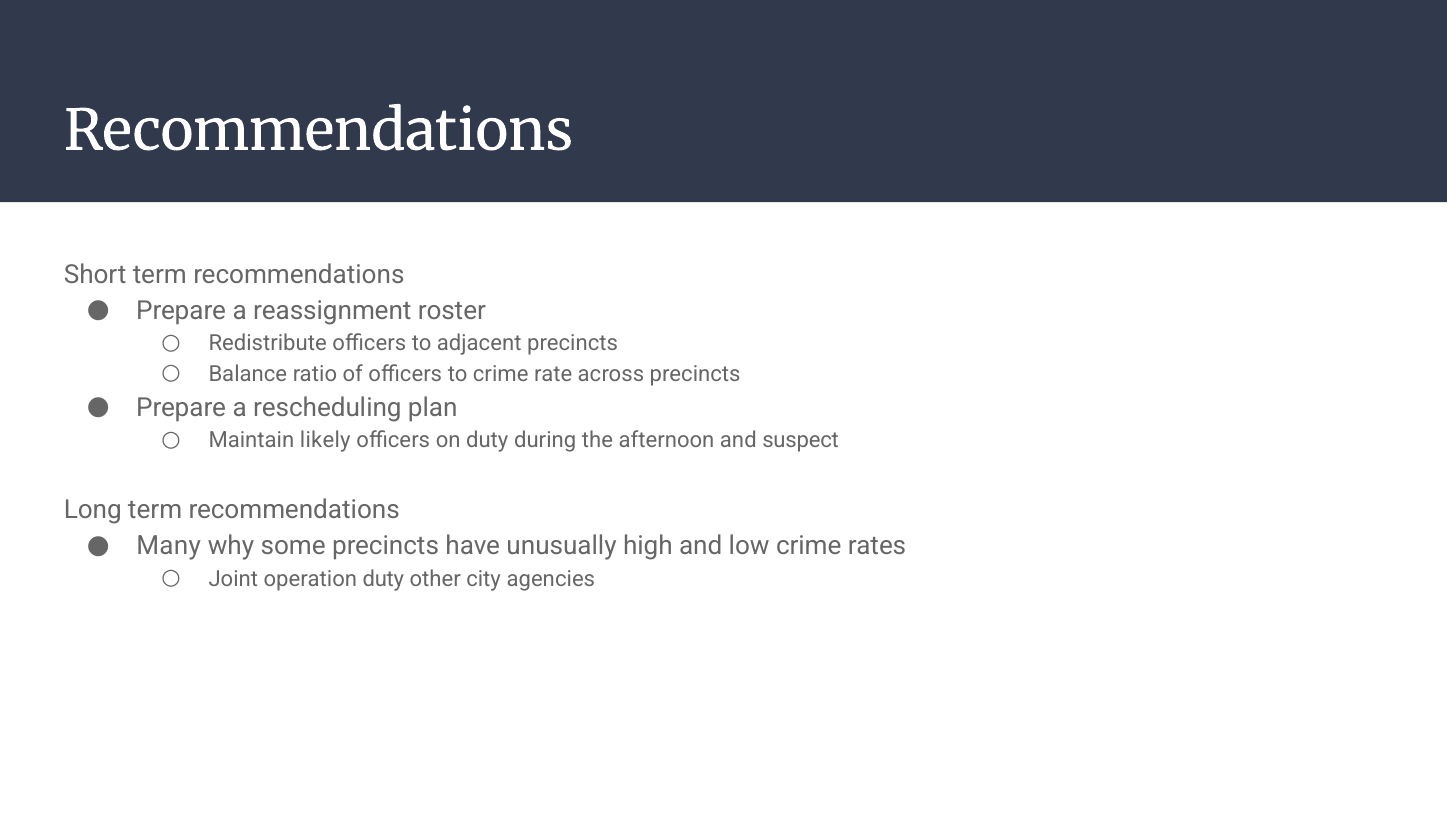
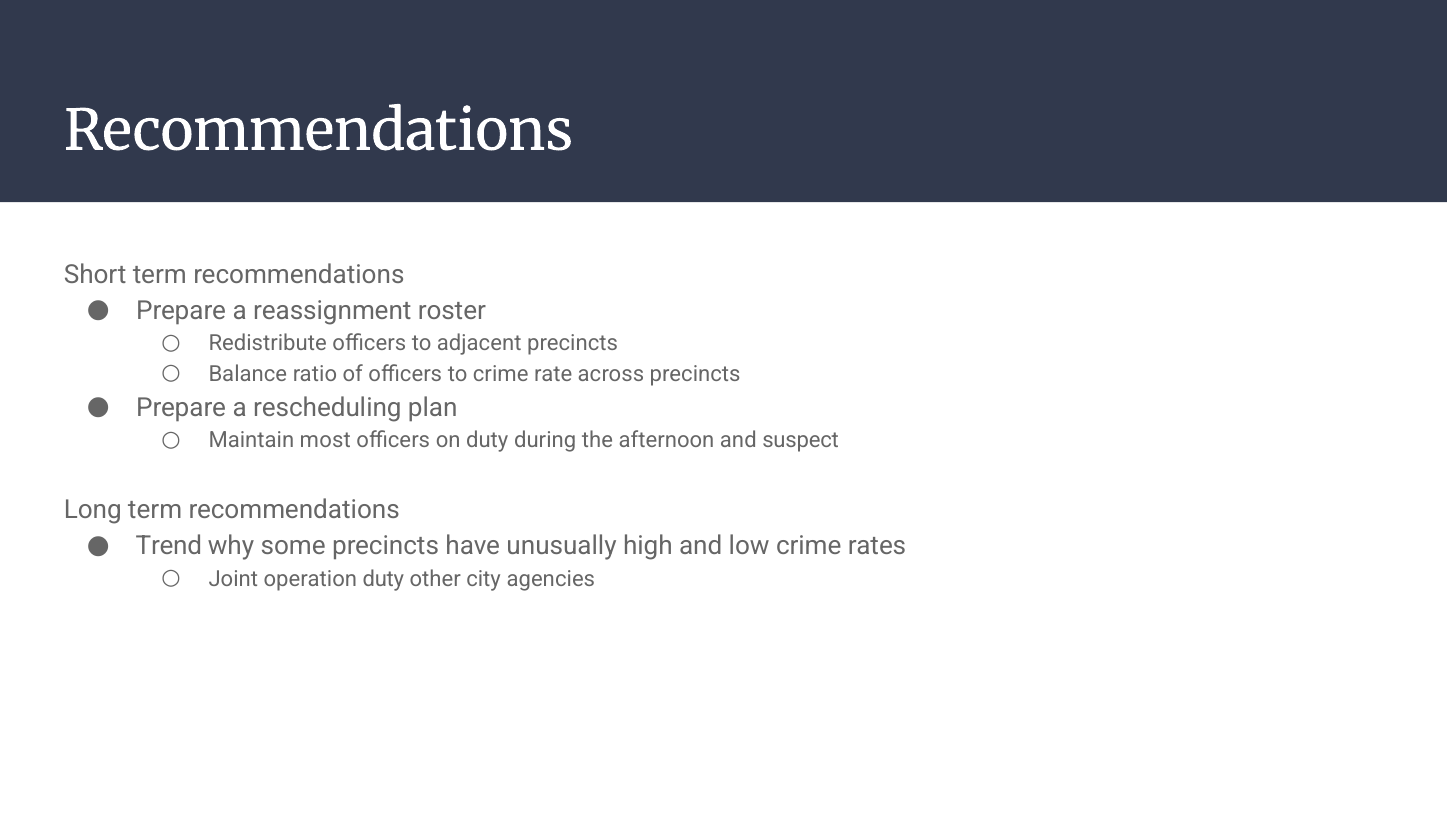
likely: likely -> most (325, 440)
Many: Many -> Trend (169, 546)
